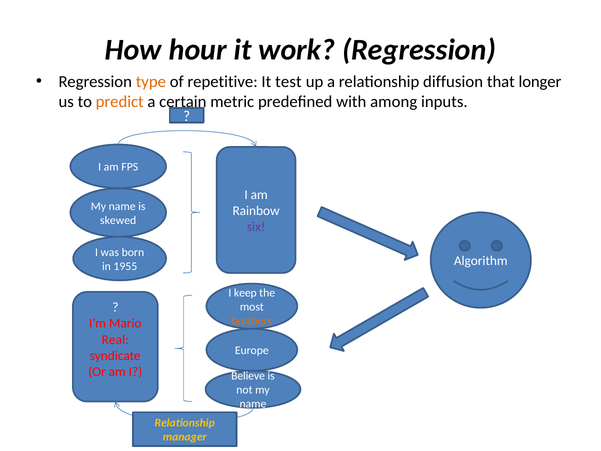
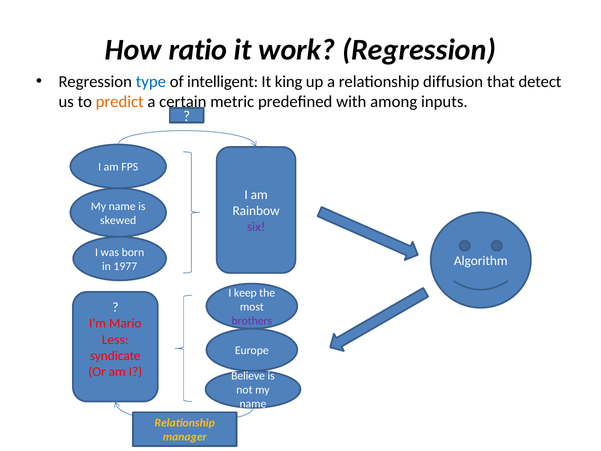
hour: hour -> ratio (198, 50)
type colour: orange -> blue (151, 82)
repetitive: repetitive -> intelligent (223, 82)
test: test -> king (289, 82)
longer: longer -> detect (540, 82)
1955: 1955 -> 1977 (125, 266)
brothers colour: orange -> purple (252, 321)
Real: Real -> Less (115, 339)
